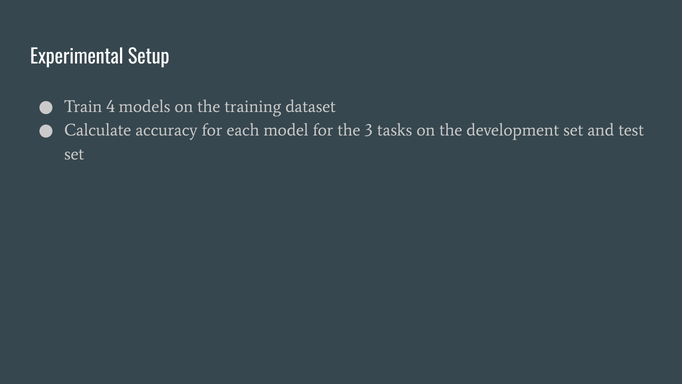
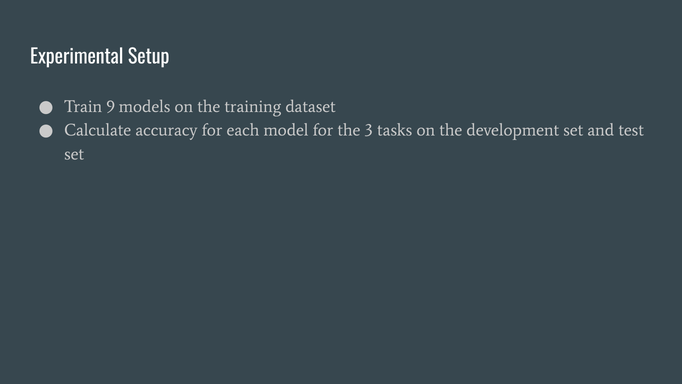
4: 4 -> 9 (111, 106)
